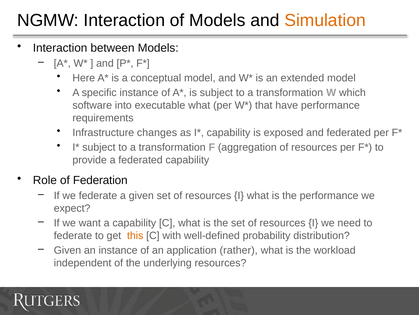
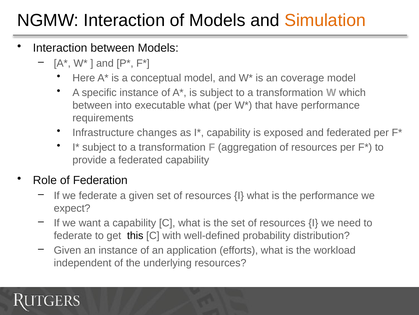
extended: extended -> coverage (302, 78)
software: software -> between (92, 105)
this colour: orange -> black (135, 235)
rather: rather -> efforts (239, 250)
